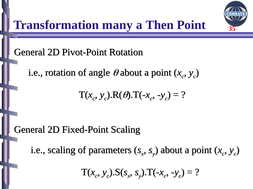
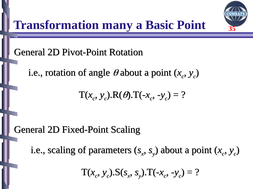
Then: Then -> Basic (160, 25)
